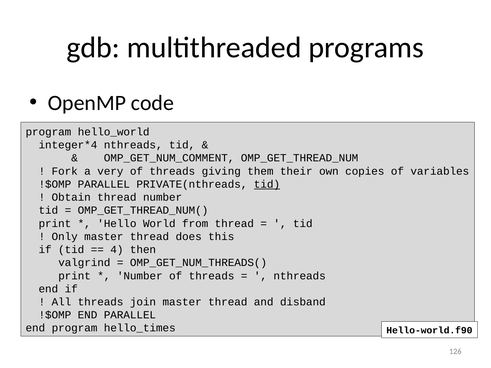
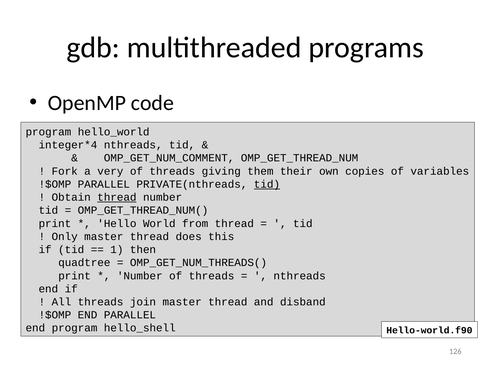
thread underline: none -> present (117, 197)
4: 4 -> 1 (117, 250)
valgrind: valgrind -> quadtree (84, 263)
hello_times: hello_times -> hello_shell (140, 328)
